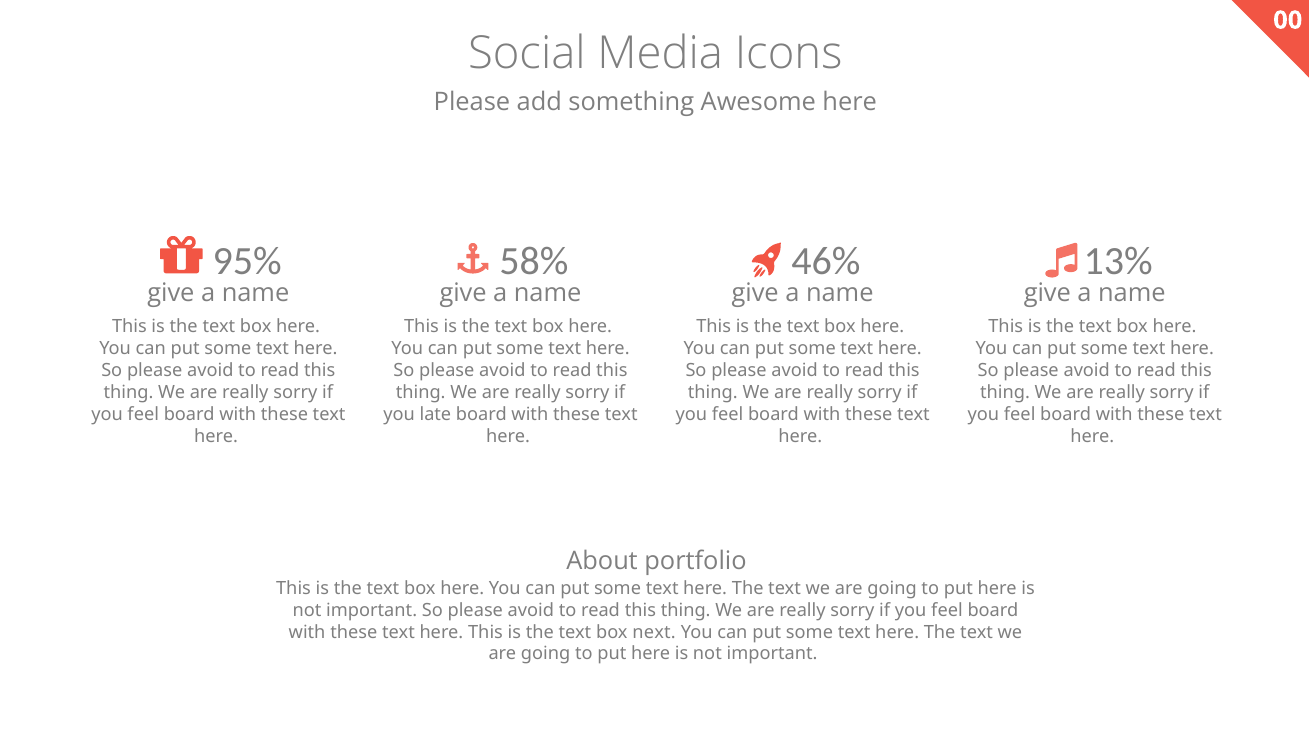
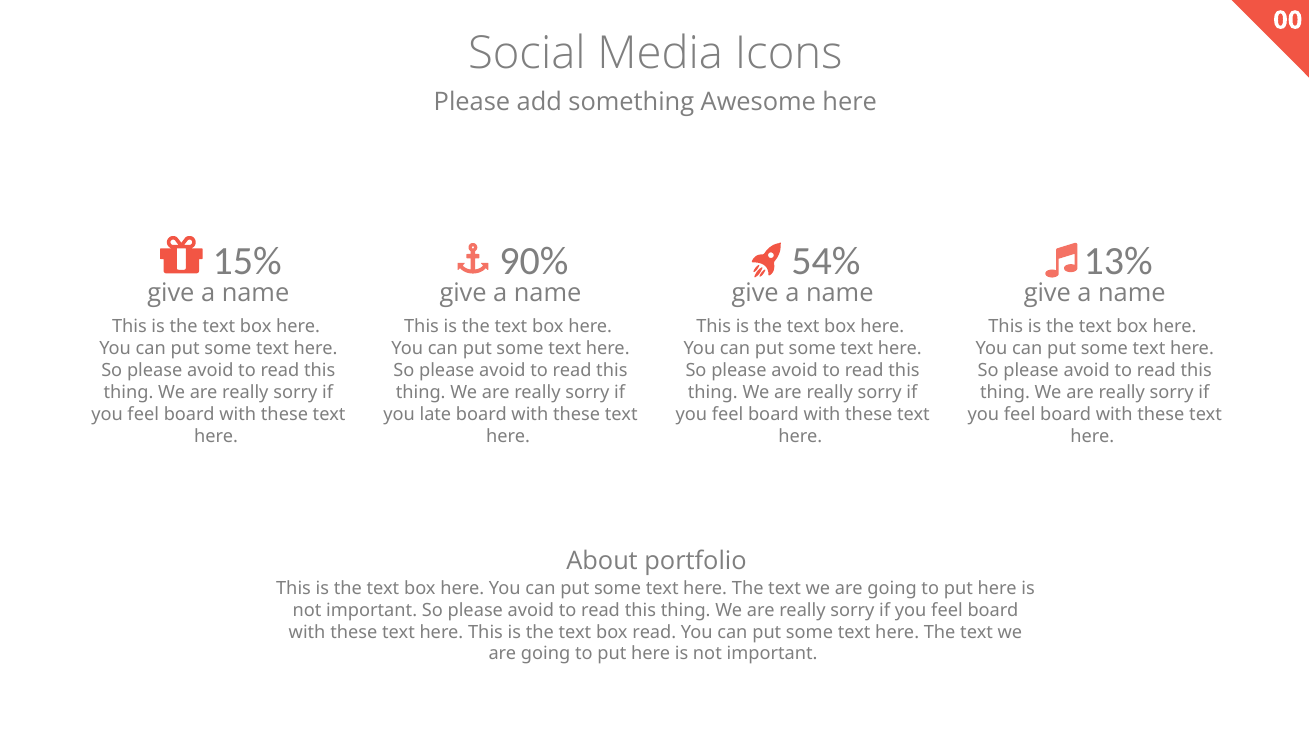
95%: 95% -> 15% (247, 261)
58%: 58% -> 90% (534, 261)
46%: 46% -> 54% (826, 261)
box next: next -> read (654, 631)
